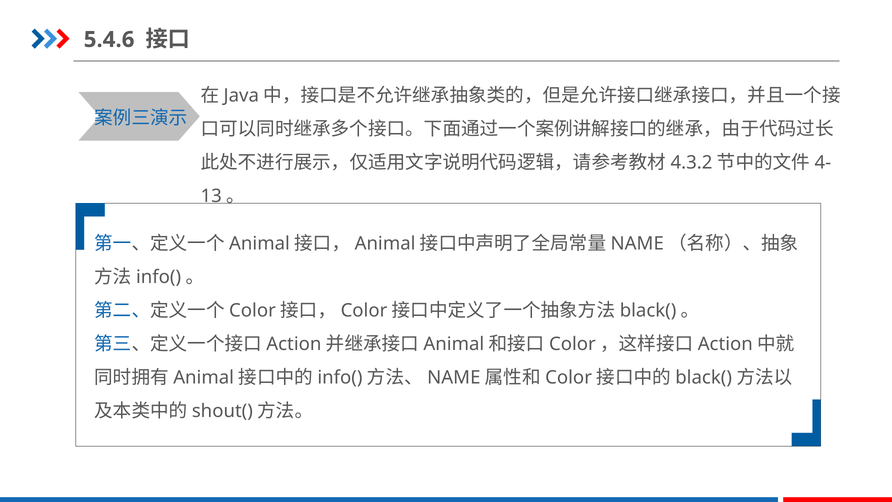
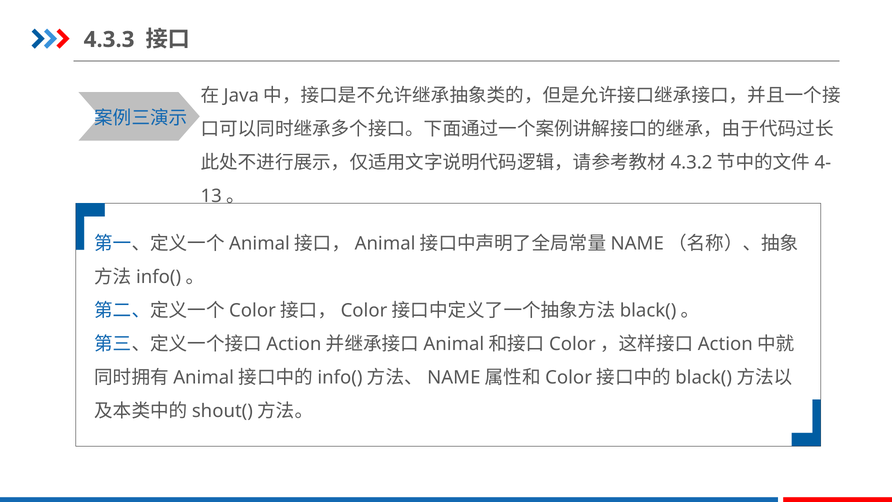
5.4.6: 5.4.6 -> 4.3.3 (109, 40)
